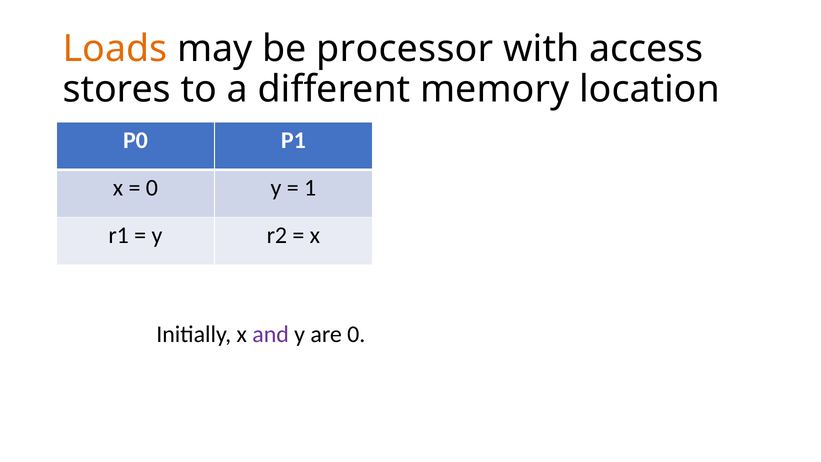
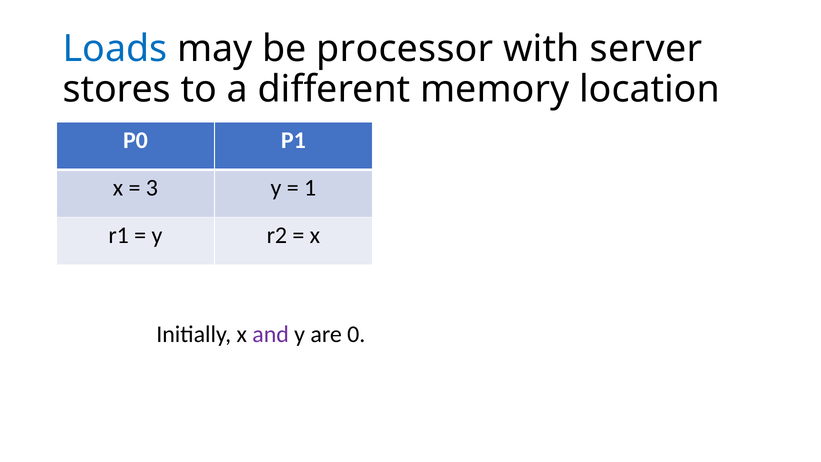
Loads colour: orange -> blue (115, 49)
access: access -> server (646, 49)
0: 0 -> 3 (152, 188)
